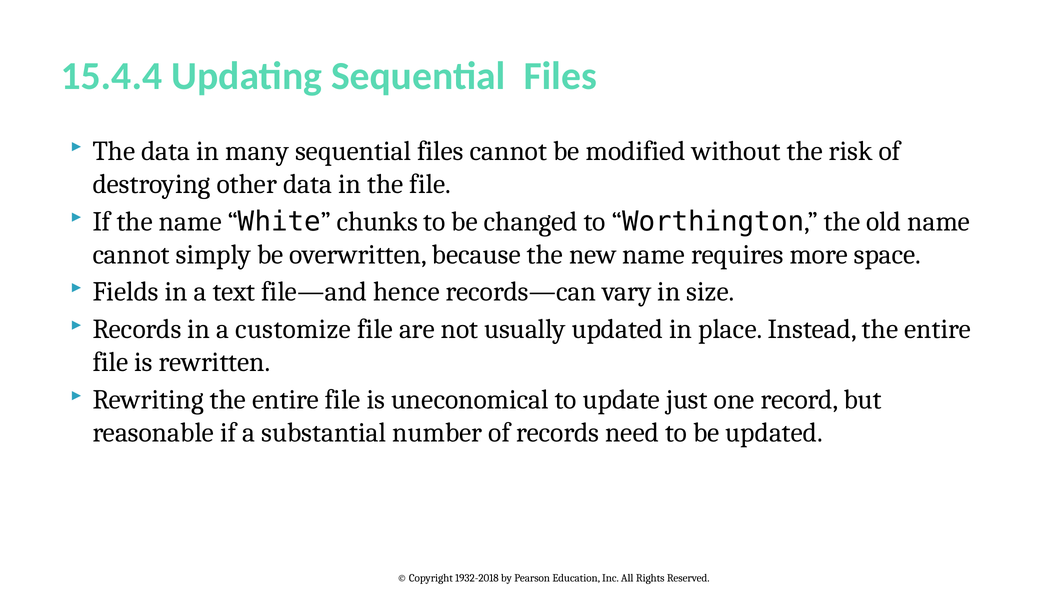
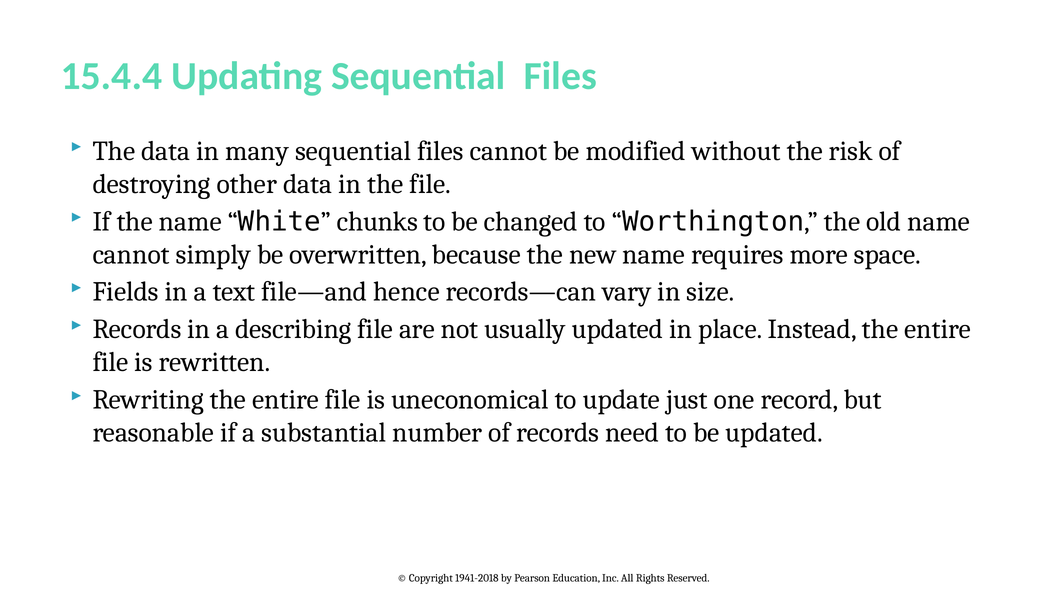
customize: customize -> describing (293, 329)
1932-2018: 1932-2018 -> 1941-2018 (477, 578)
